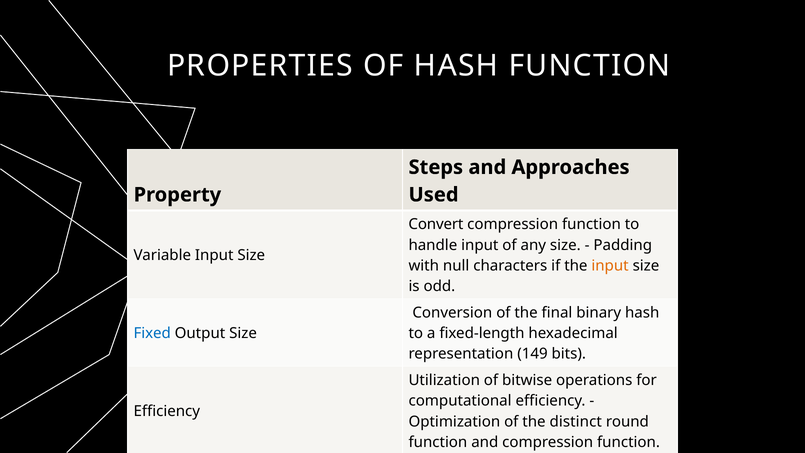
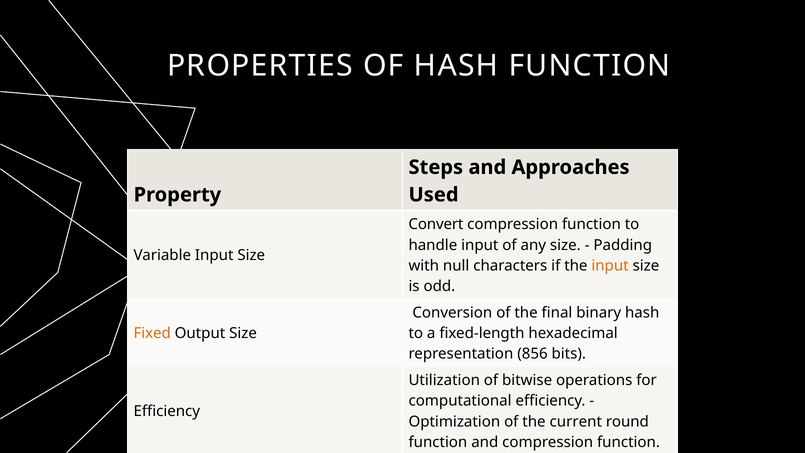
Fixed colour: blue -> orange (152, 333)
149: 149 -> 856 (532, 354)
distinct: distinct -> current (576, 421)
